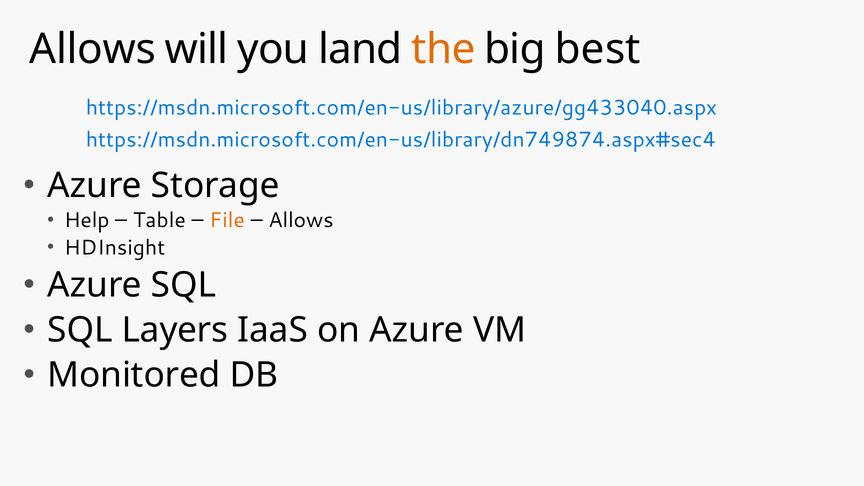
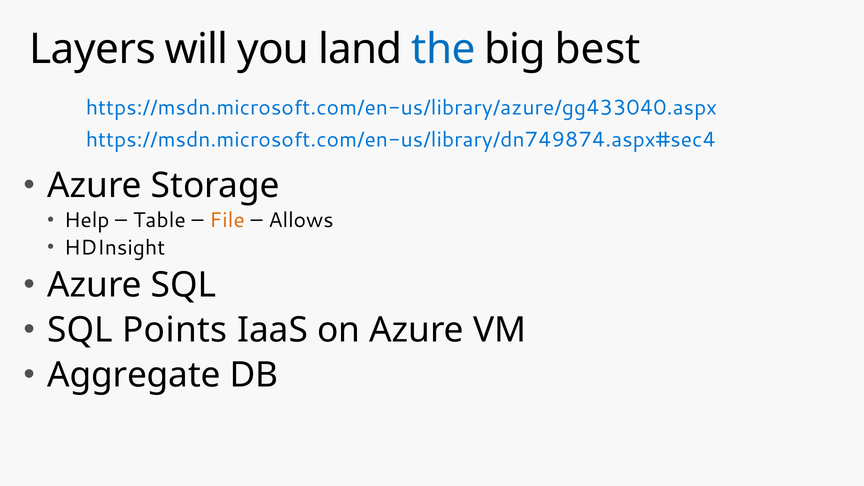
Allows: Allows -> Layers (93, 49)
the colour: orange -> blue (444, 49)
Layers: Layers -> Points (175, 330)
Monitored: Monitored -> Aggregate (134, 375)
